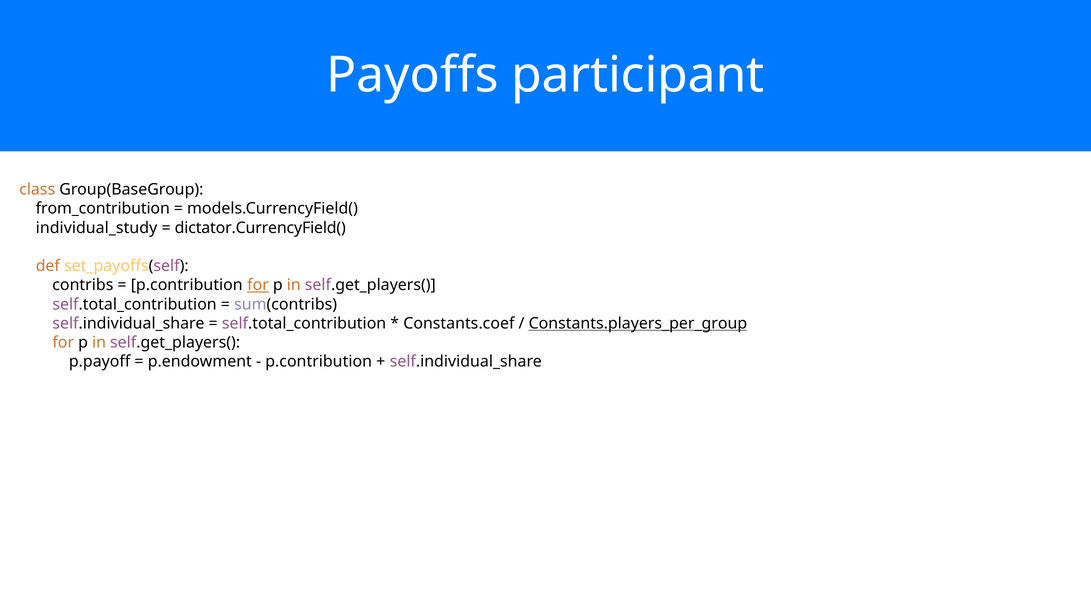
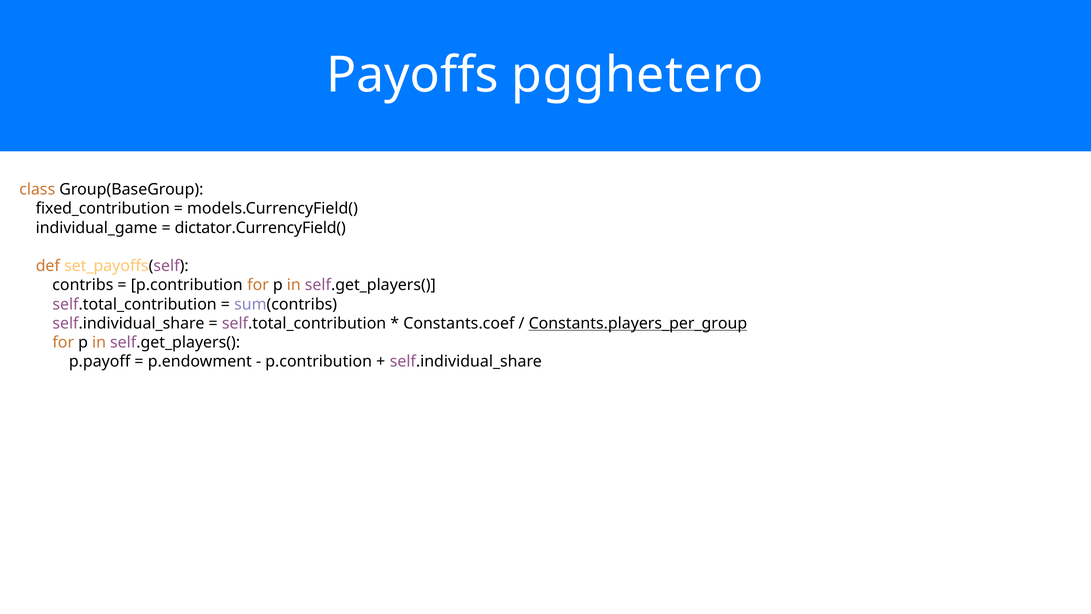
participant: participant -> pgghetero (638, 75)
from_contribution: from_contribution -> fixed_contribution (103, 209)
individual_study: individual_study -> individual_game (97, 228)
for underline: present -> none (258, 285)
